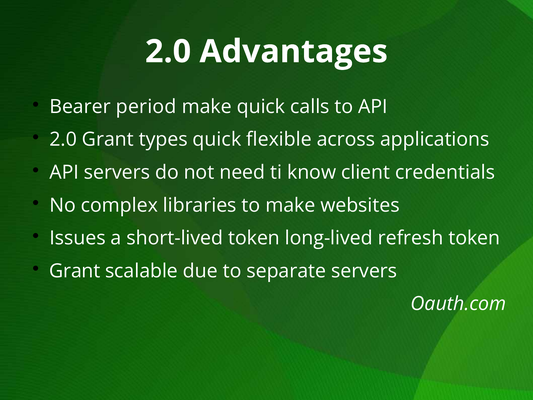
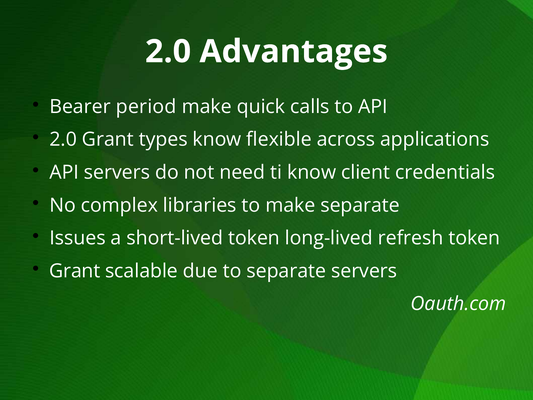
types quick: quick -> know (217, 139)
make websites: websites -> separate (360, 205)
